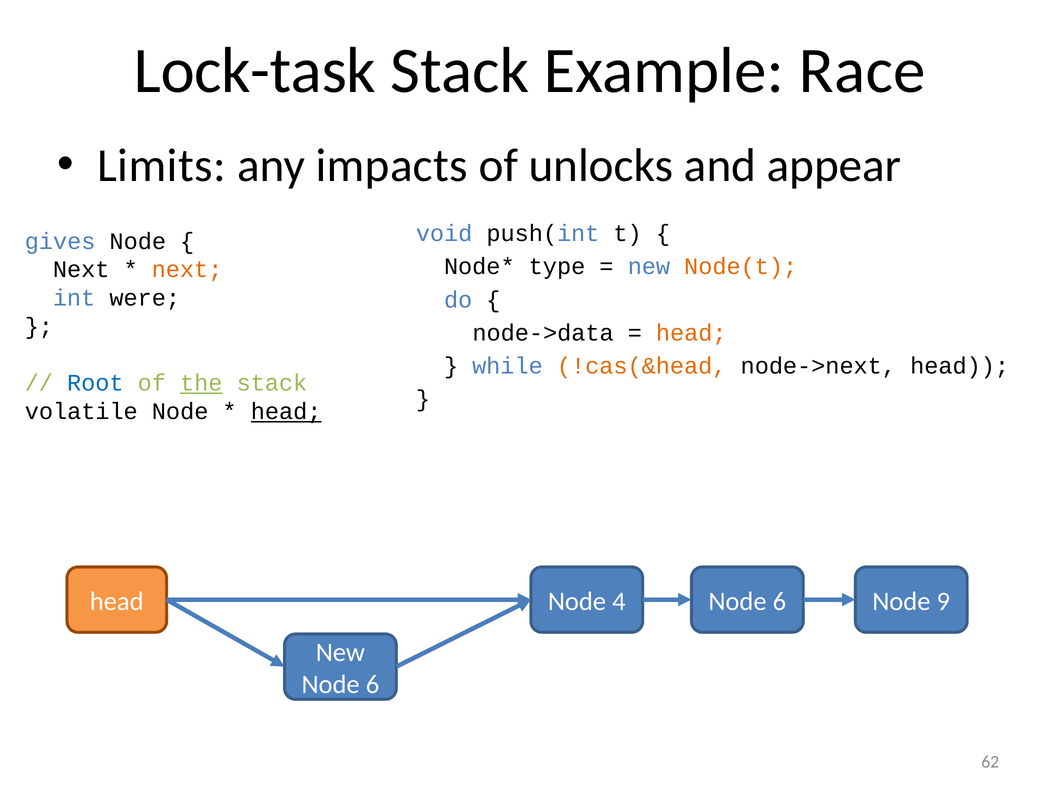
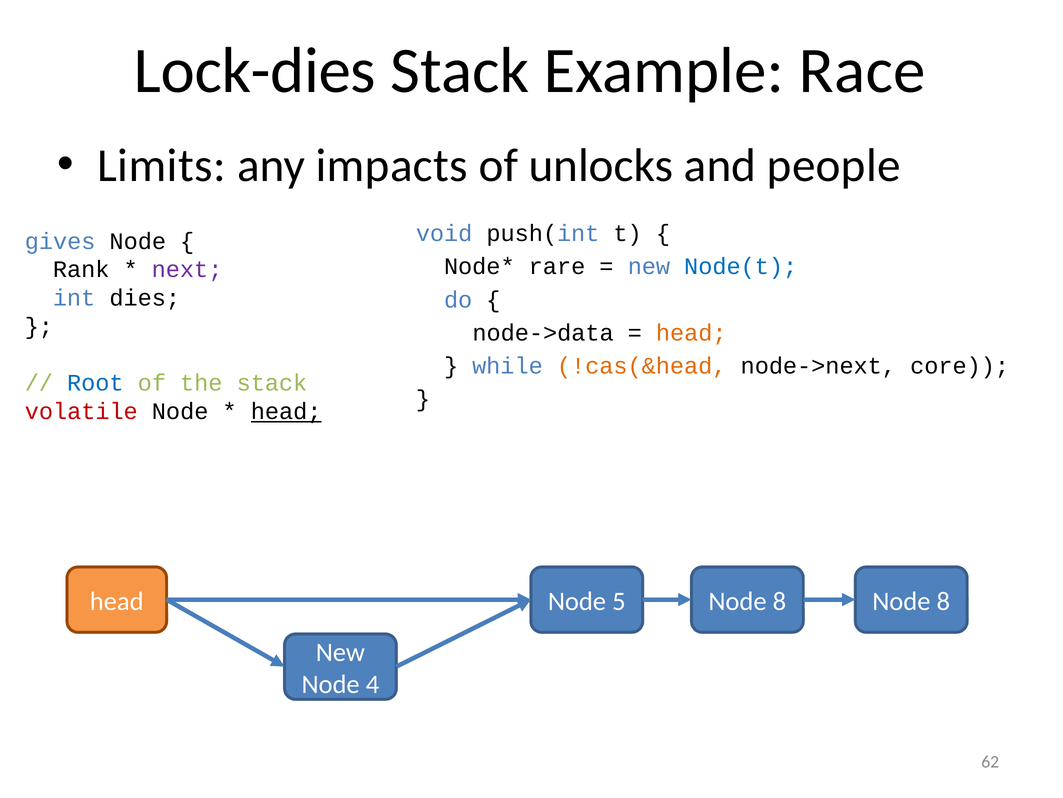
Lock-task: Lock-task -> Lock-dies (255, 71)
appear: appear -> people (834, 165)
type: type -> rare (557, 266)
Node(t colour: orange -> blue (741, 266)
Next: Next -> Rank (81, 269)
next colour: orange -> purple (187, 269)
were: were -> dies (145, 298)
node->next head: head -> core (960, 366)
the underline: present -> none (201, 383)
volatile colour: black -> red (81, 411)
4: 4 -> 5 (619, 601)
6: 6 -> 8 (779, 601)
9: 9 -> 8 (943, 601)
6: 6 -> 4 (372, 684)
